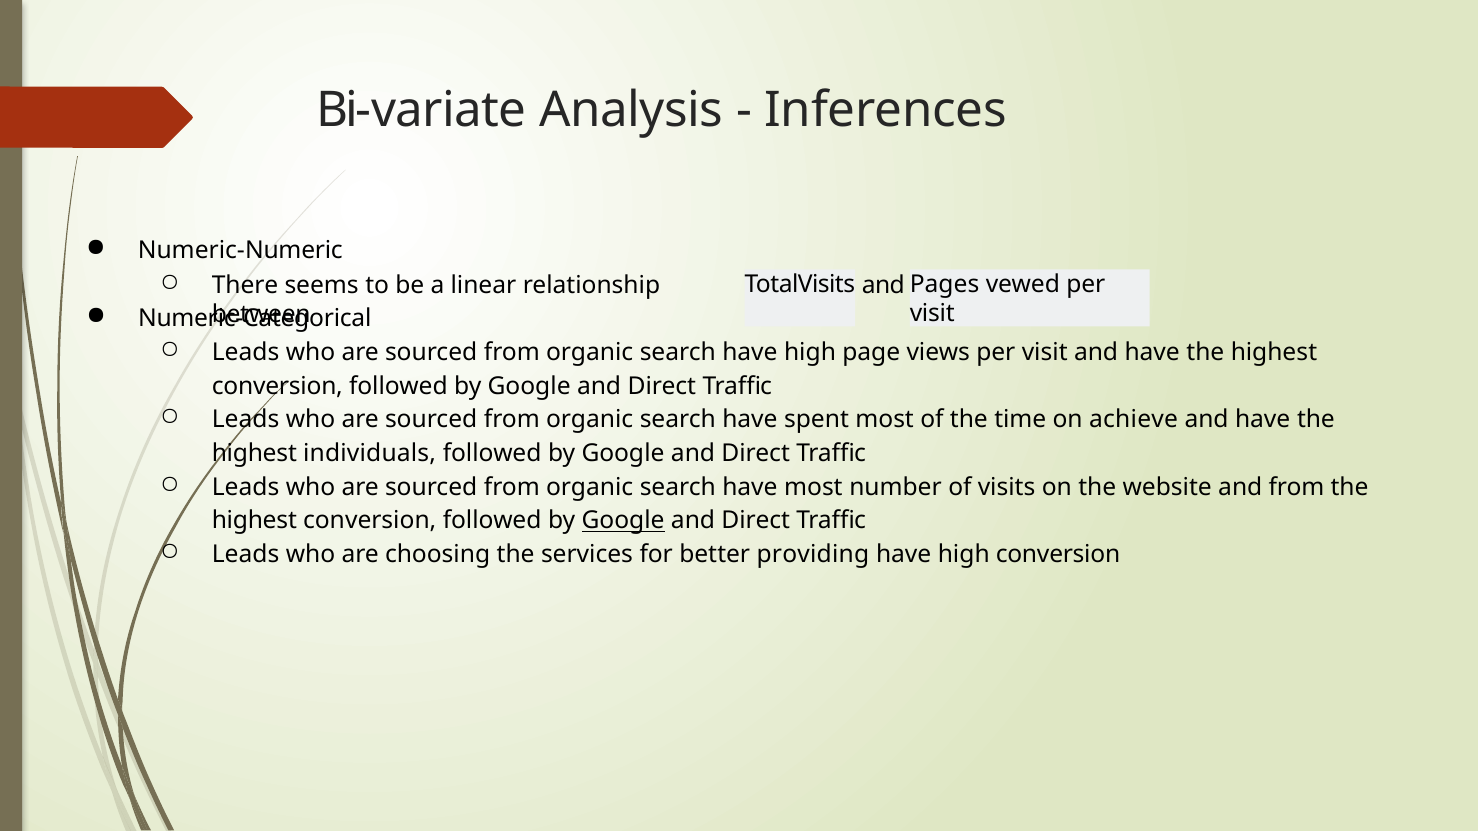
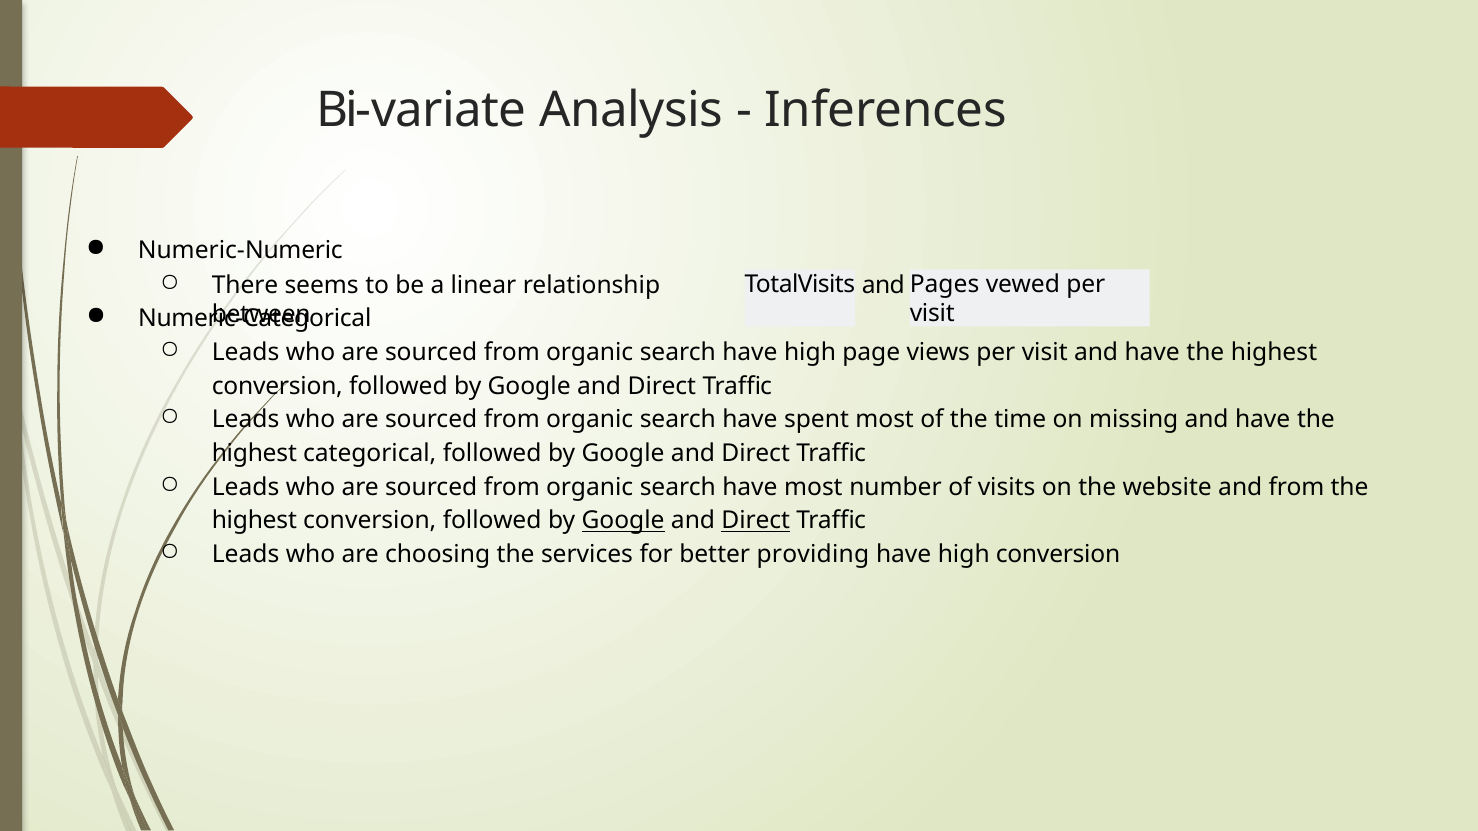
achieve: achieve -> missing (1134, 420)
individuals: individuals -> categorical (370, 454)
Direct underline: none -> present (756, 521)
